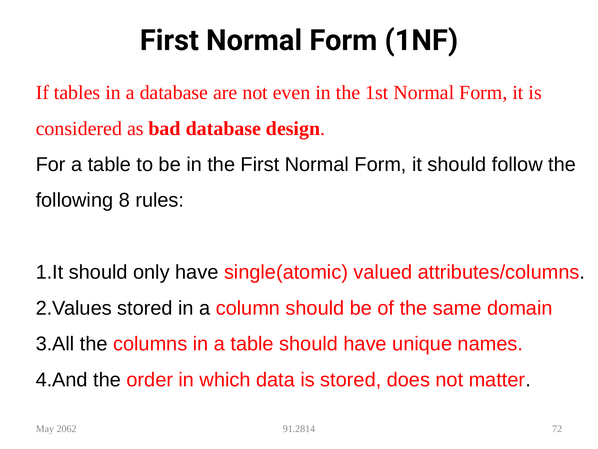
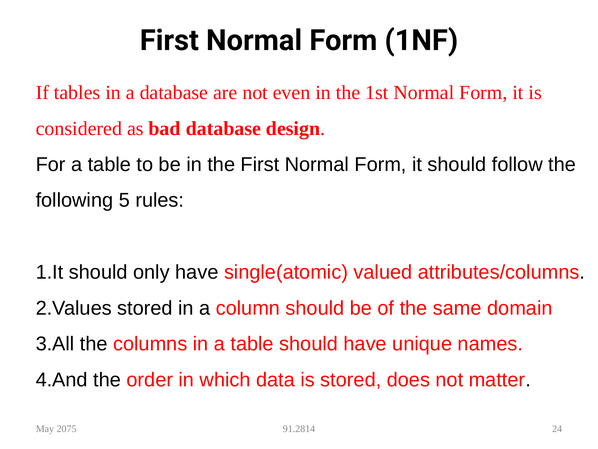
8: 8 -> 5 (124, 200)
2062: 2062 -> 2075 (67, 428)
72: 72 -> 24 (557, 428)
